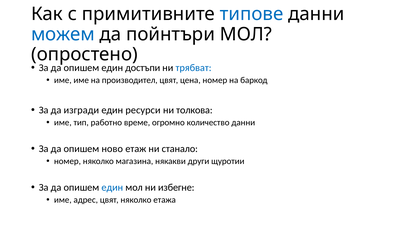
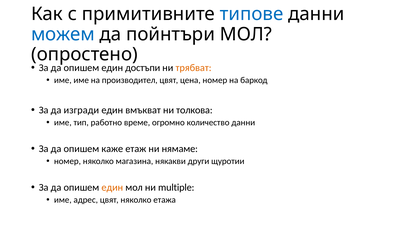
трябват colour: blue -> orange (194, 68)
ресурси: ресурси -> вмъкват (143, 110)
ново: ново -> каже (112, 149)
станало: станало -> нямаме (180, 149)
един colour: blue -> orange (112, 188)
избегне: избегне -> multiple (176, 188)
